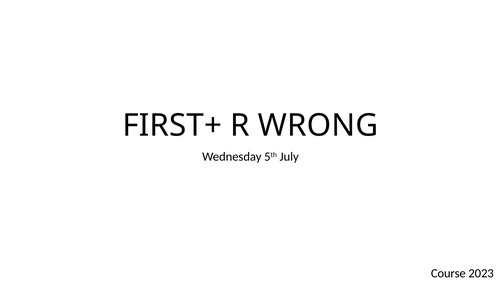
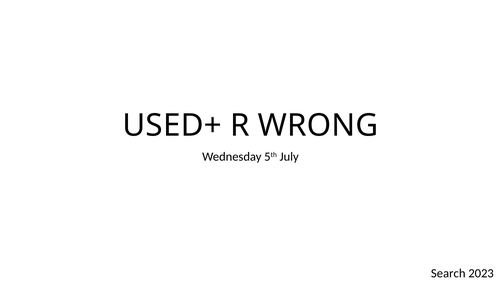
FIRST+: FIRST+ -> USED+ (172, 125)
Course: Course -> Search (448, 273)
